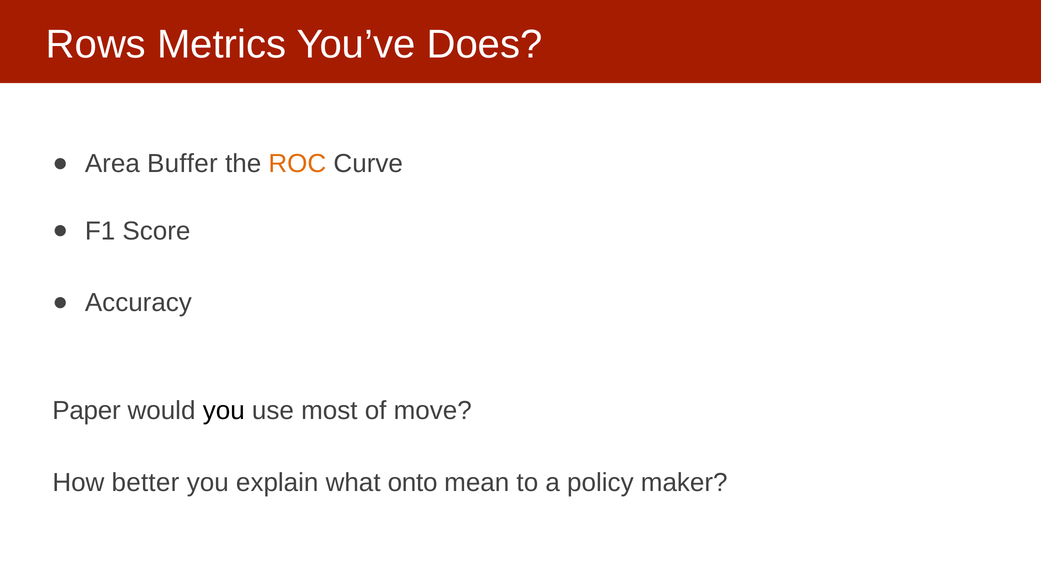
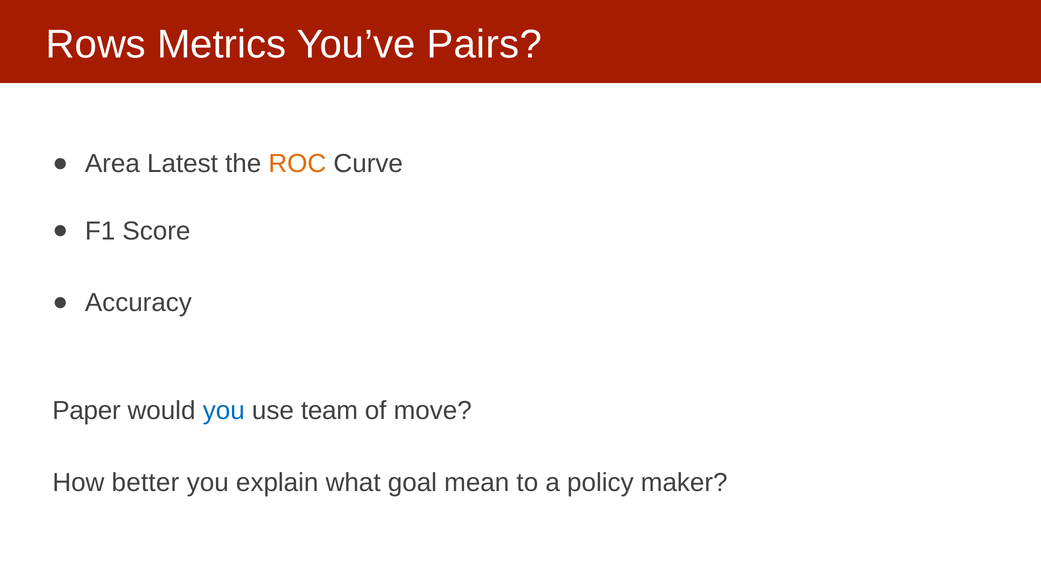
Does: Does -> Pairs (484, 45)
Buffer: Buffer -> Latest (183, 164)
you colour: black -> blue (224, 410)
most: most -> team (329, 410)
onto: onto -> goal (412, 482)
